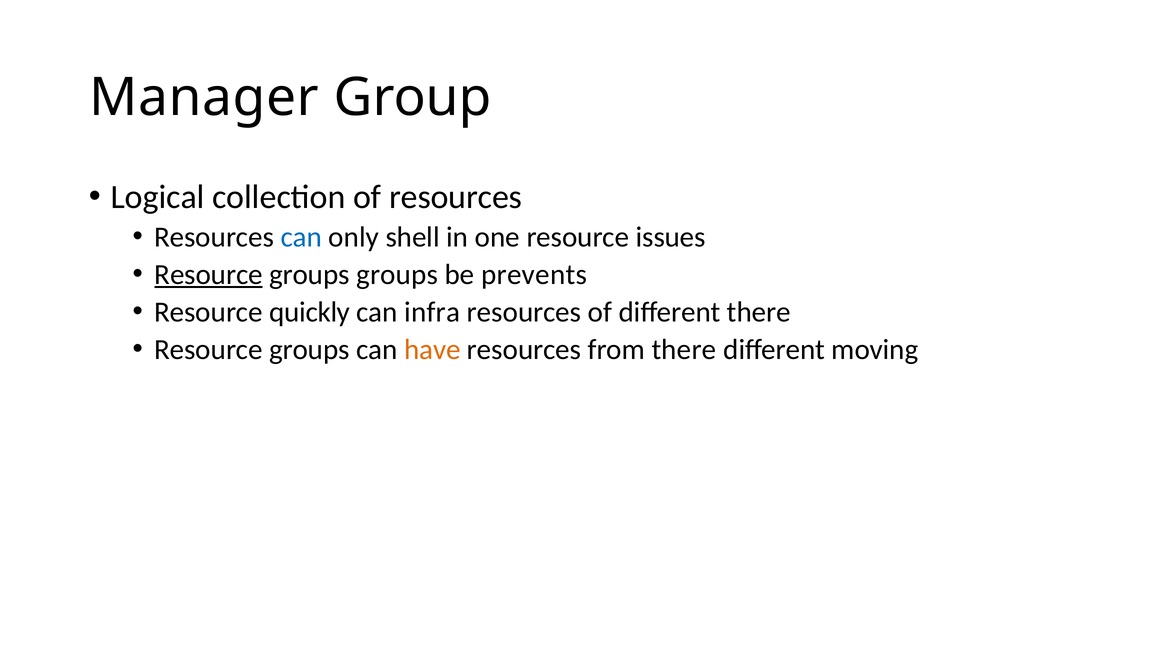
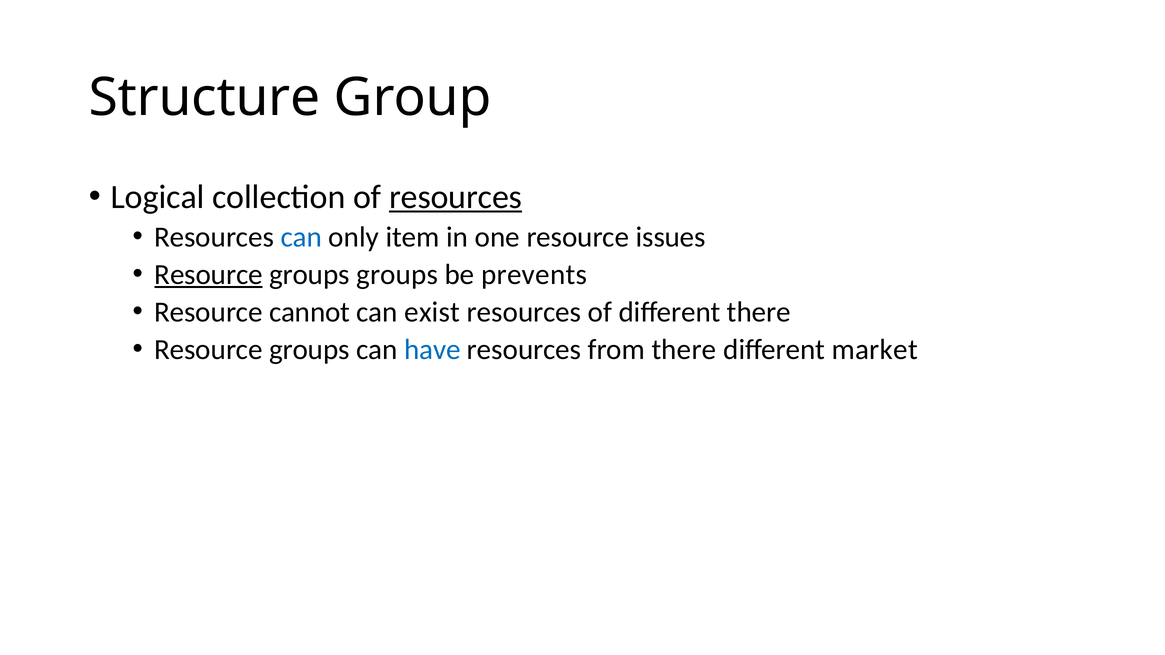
Manager: Manager -> Structure (204, 98)
resources underline: none -> present (456, 197)
shell: shell -> item (413, 237)
quickly: quickly -> cannot (310, 312)
infra: infra -> exist (432, 312)
have colour: orange -> blue (432, 350)
moving: moving -> market (875, 350)
